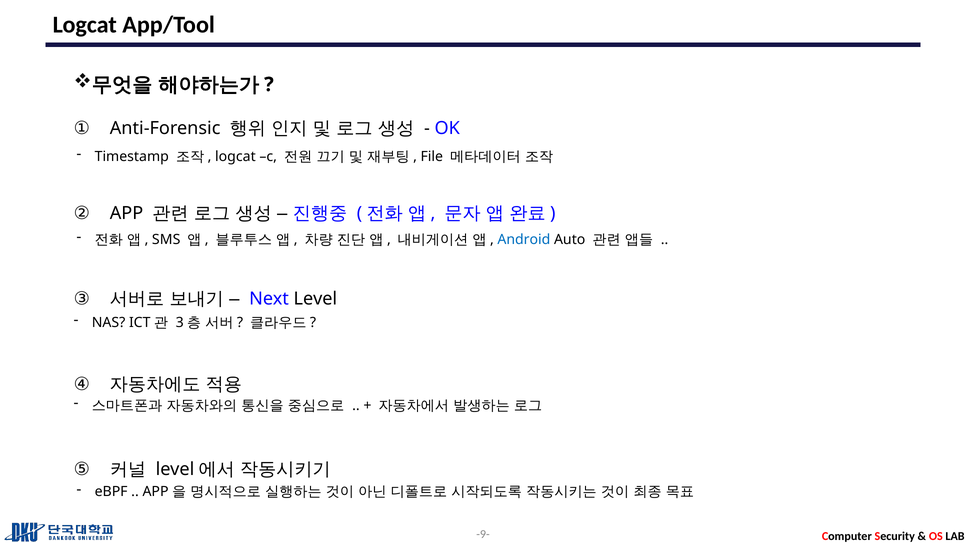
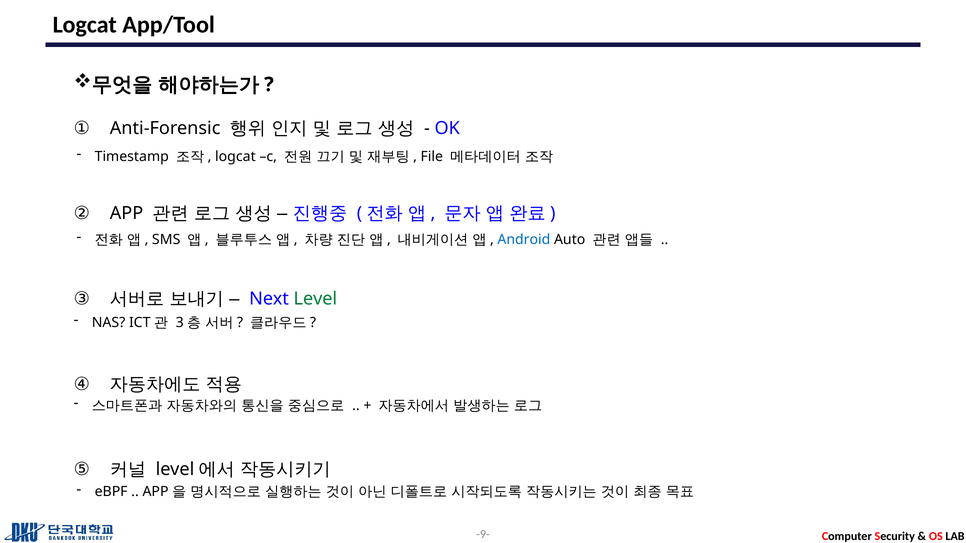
Level colour: black -> green (315, 299)
